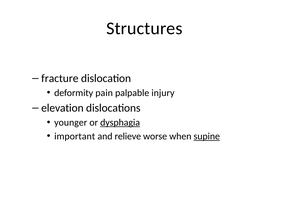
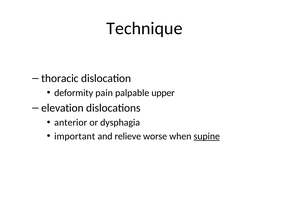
Structures: Structures -> Technique (144, 28)
fracture: fracture -> thoracic (60, 78)
injury: injury -> upper (163, 93)
younger: younger -> anterior (71, 122)
dysphagia underline: present -> none (120, 122)
